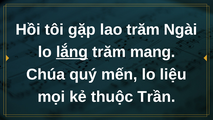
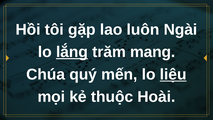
lao trăm: trăm -> luôn (143, 30)
liệu underline: none -> present (173, 74)
Trần: Trần -> Hoài (156, 97)
